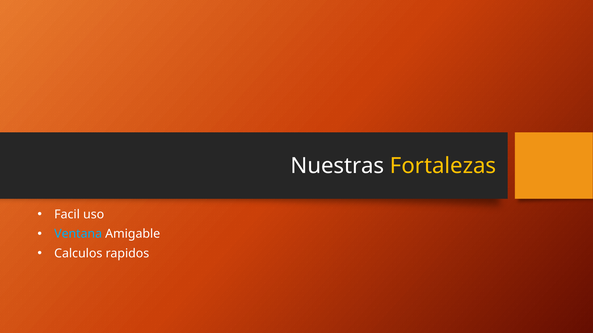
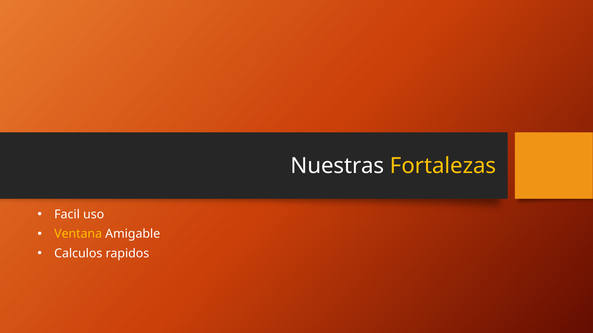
Ventana colour: light blue -> yellow (78, 234)
